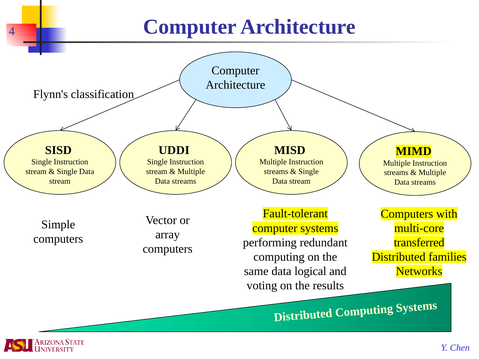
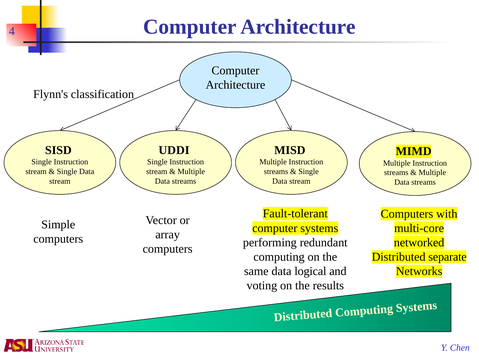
transferred: transferred -> networked (419, 243)
families: families -> separate (448, 257)
